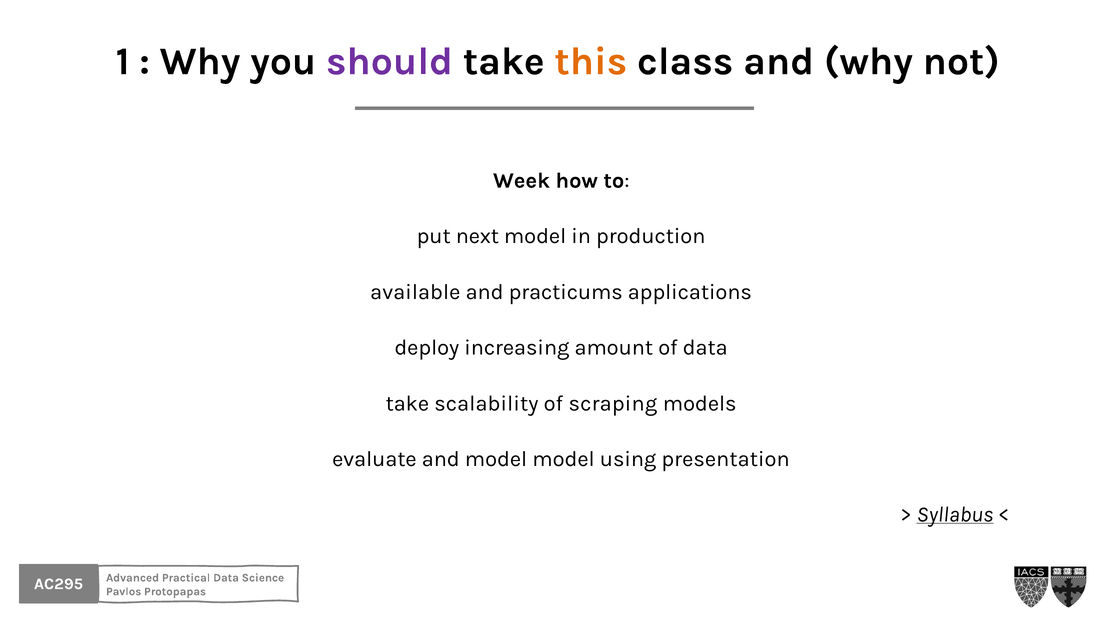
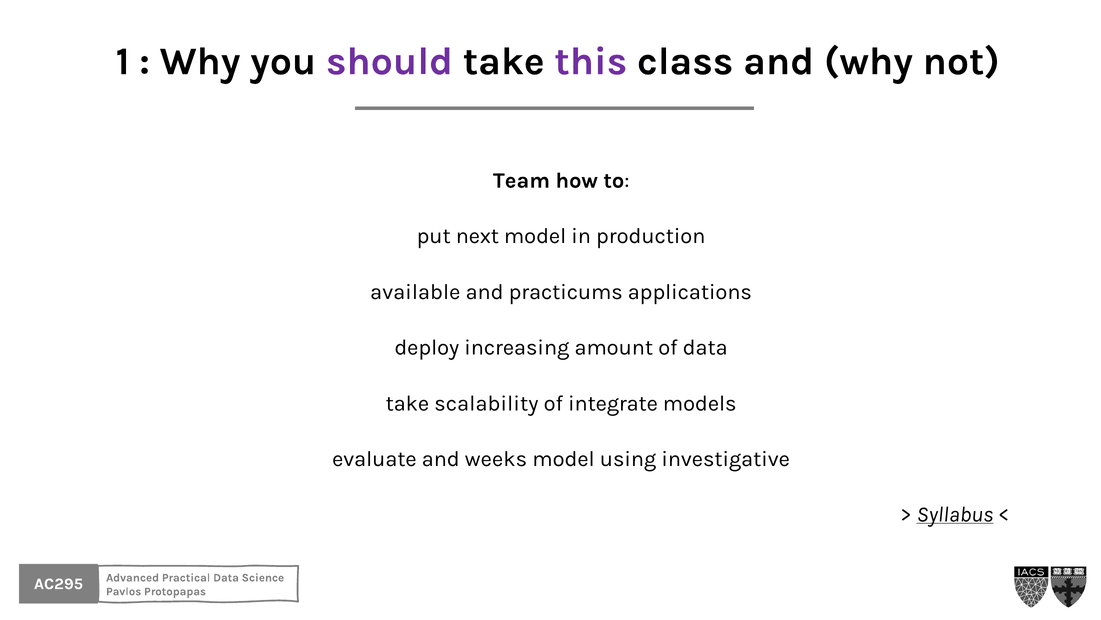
this colour: orange -> purple (591, 61)
Week: Week -> Team (522, 180)
scraping: scraping -> integrate (613, 403)
and model: model -> weeks (496, 459)
presentation: presentation -> investigative (726, 459)
